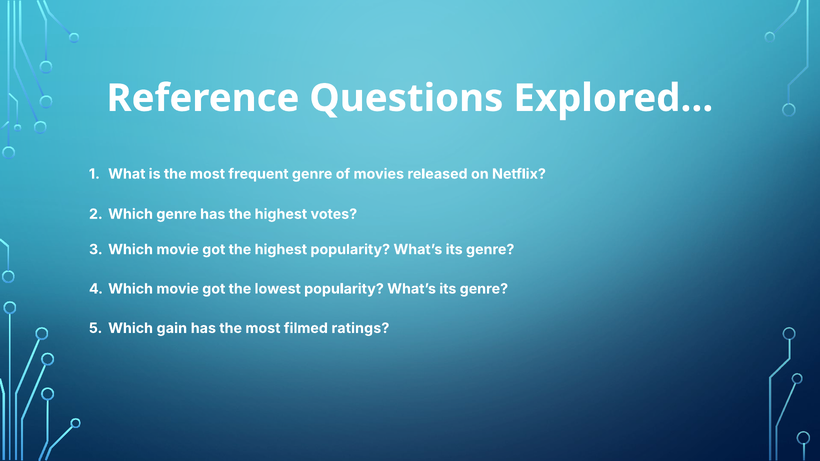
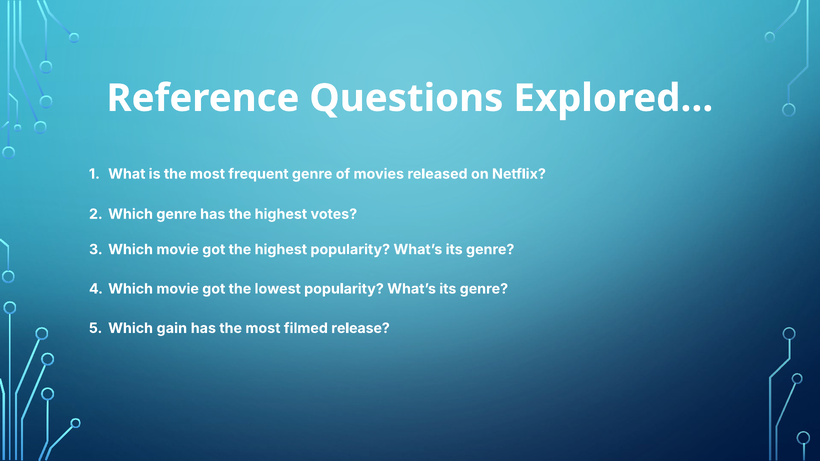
ratings: ratings -> release (361, 328)
